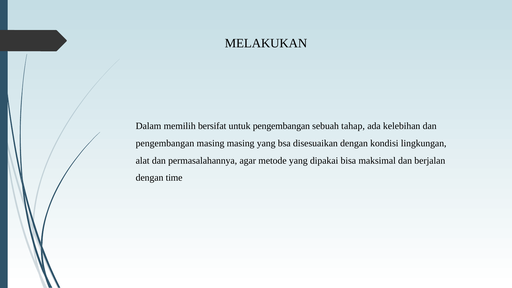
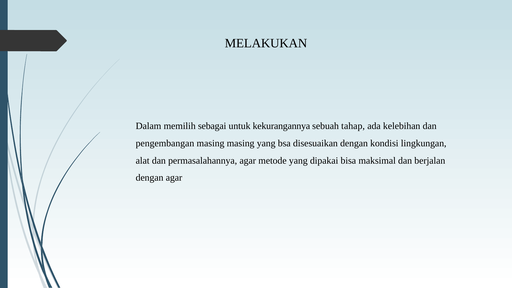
bersifat: bersifat -> sebagai (212, 126)
untuk pengembangan: pengembangan -> kekurangannya (281, 126)
dengan time: time -> agar (174, 178)
